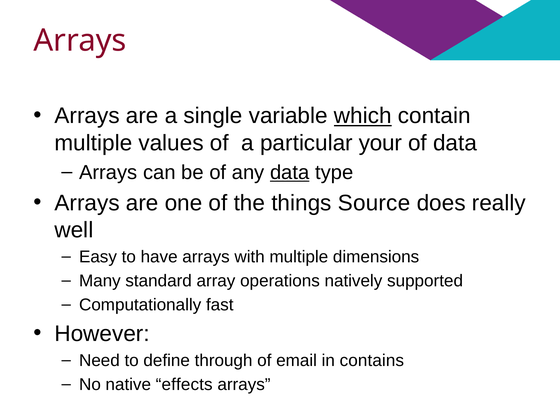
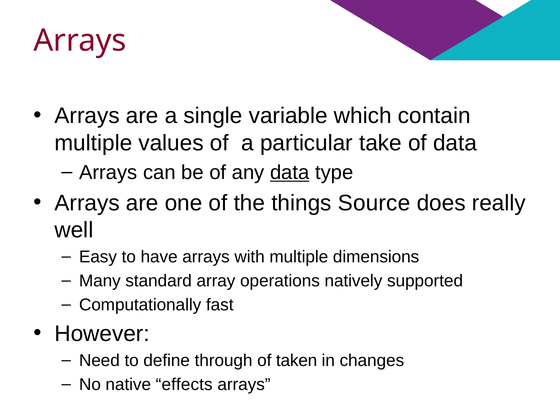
which underline: present -> none (363, 116)
your: your -> take (380, 143)
email: email -> taken (297, 360)
contains: contains -> changes (372, 360)
